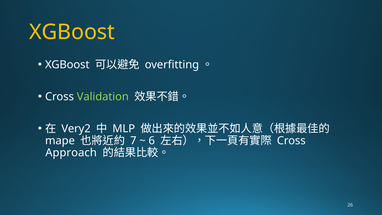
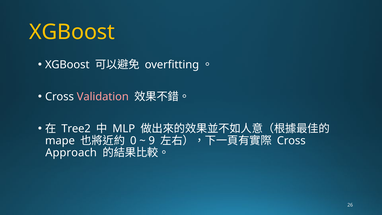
Validation colour: light green -> pink (103, 97)
Very2: Very2 -> Tree2 (76, 129)
7: 7 -> 0 (133, 141)
6: 6 -> 9 (152, 141)
